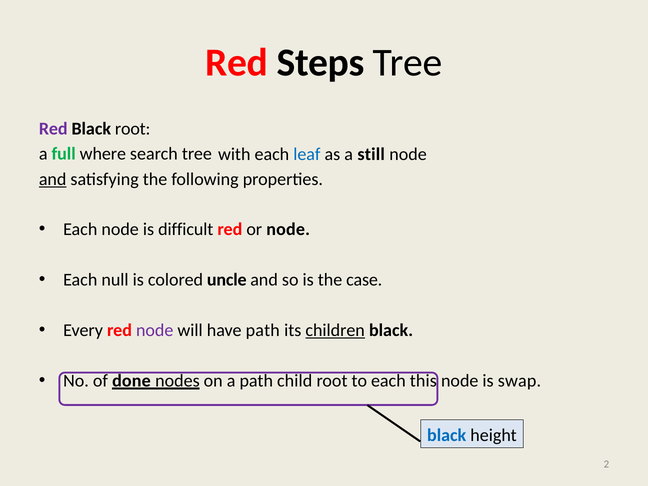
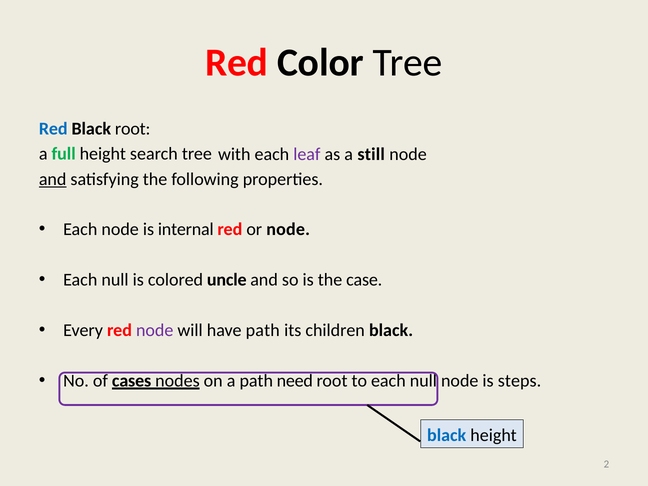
Steps: Steps -> Color (321, 63)
Red colour: purple -> blue (53, 129)
full where: where -> height (103, 154)
leaf colour: blue -> purple (307, 154)
difficult: difficult -> internal (186, 230)
children underline: present -> none (335, 330)
done: done -> cases (132, 381)
child: child -> need (295, 381)
to each this: this -> null (423, 381)
swap: swap -> steps (520, 381)
